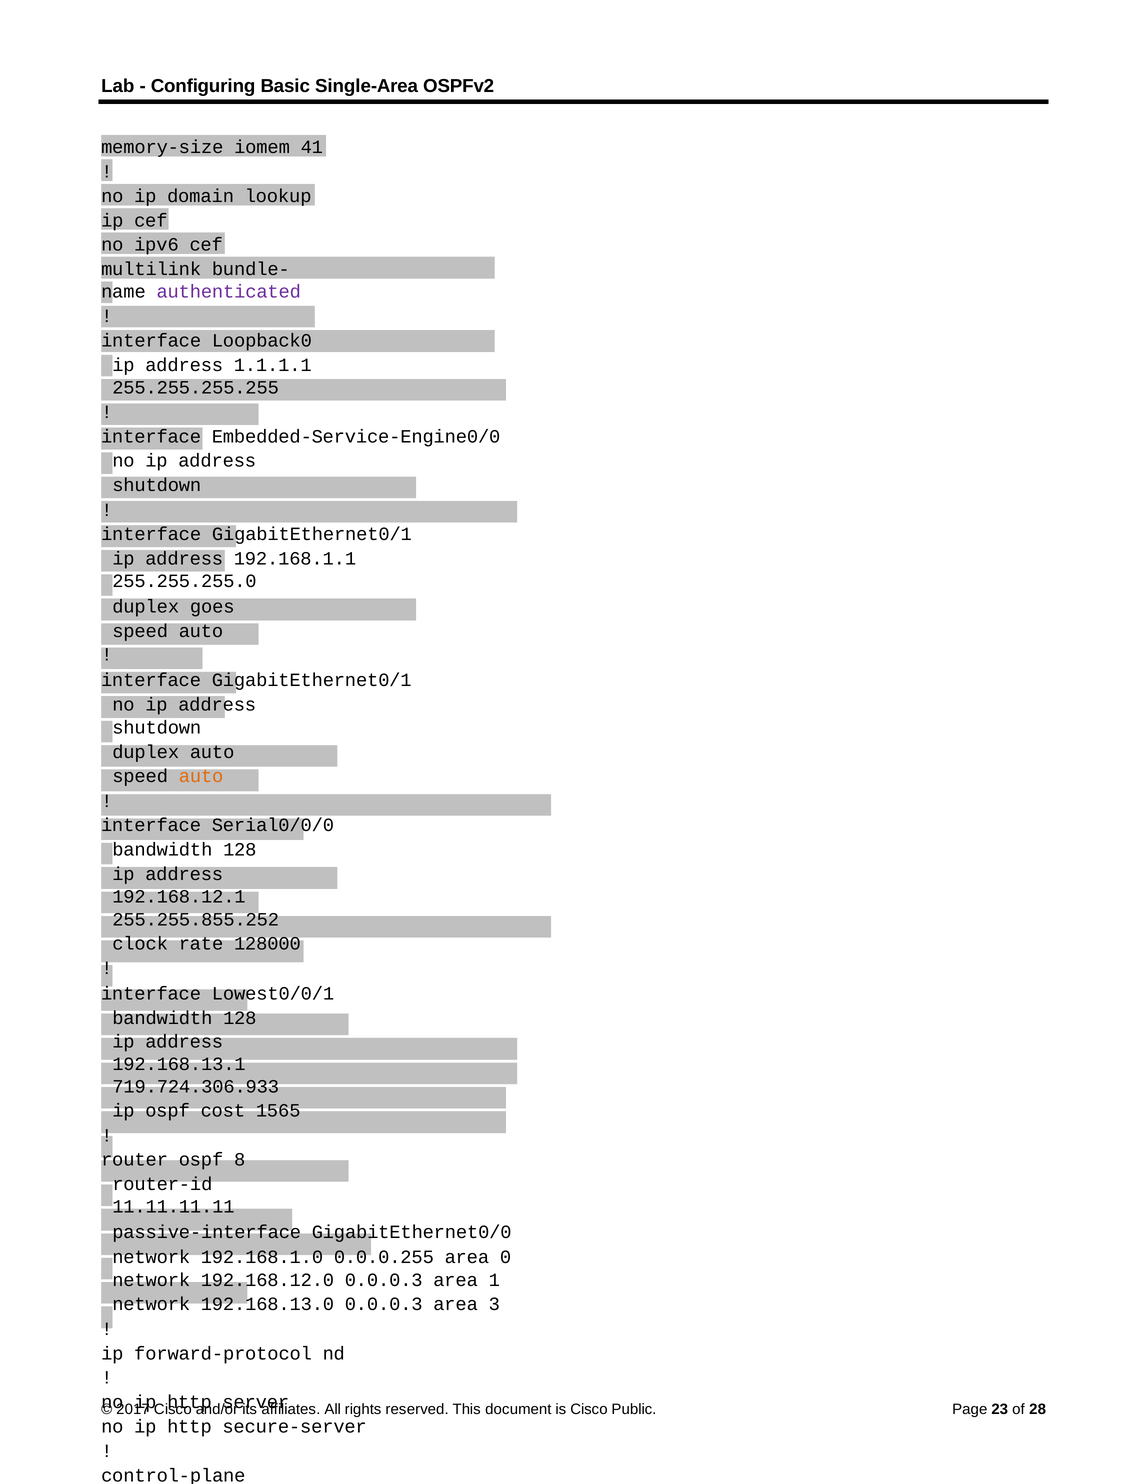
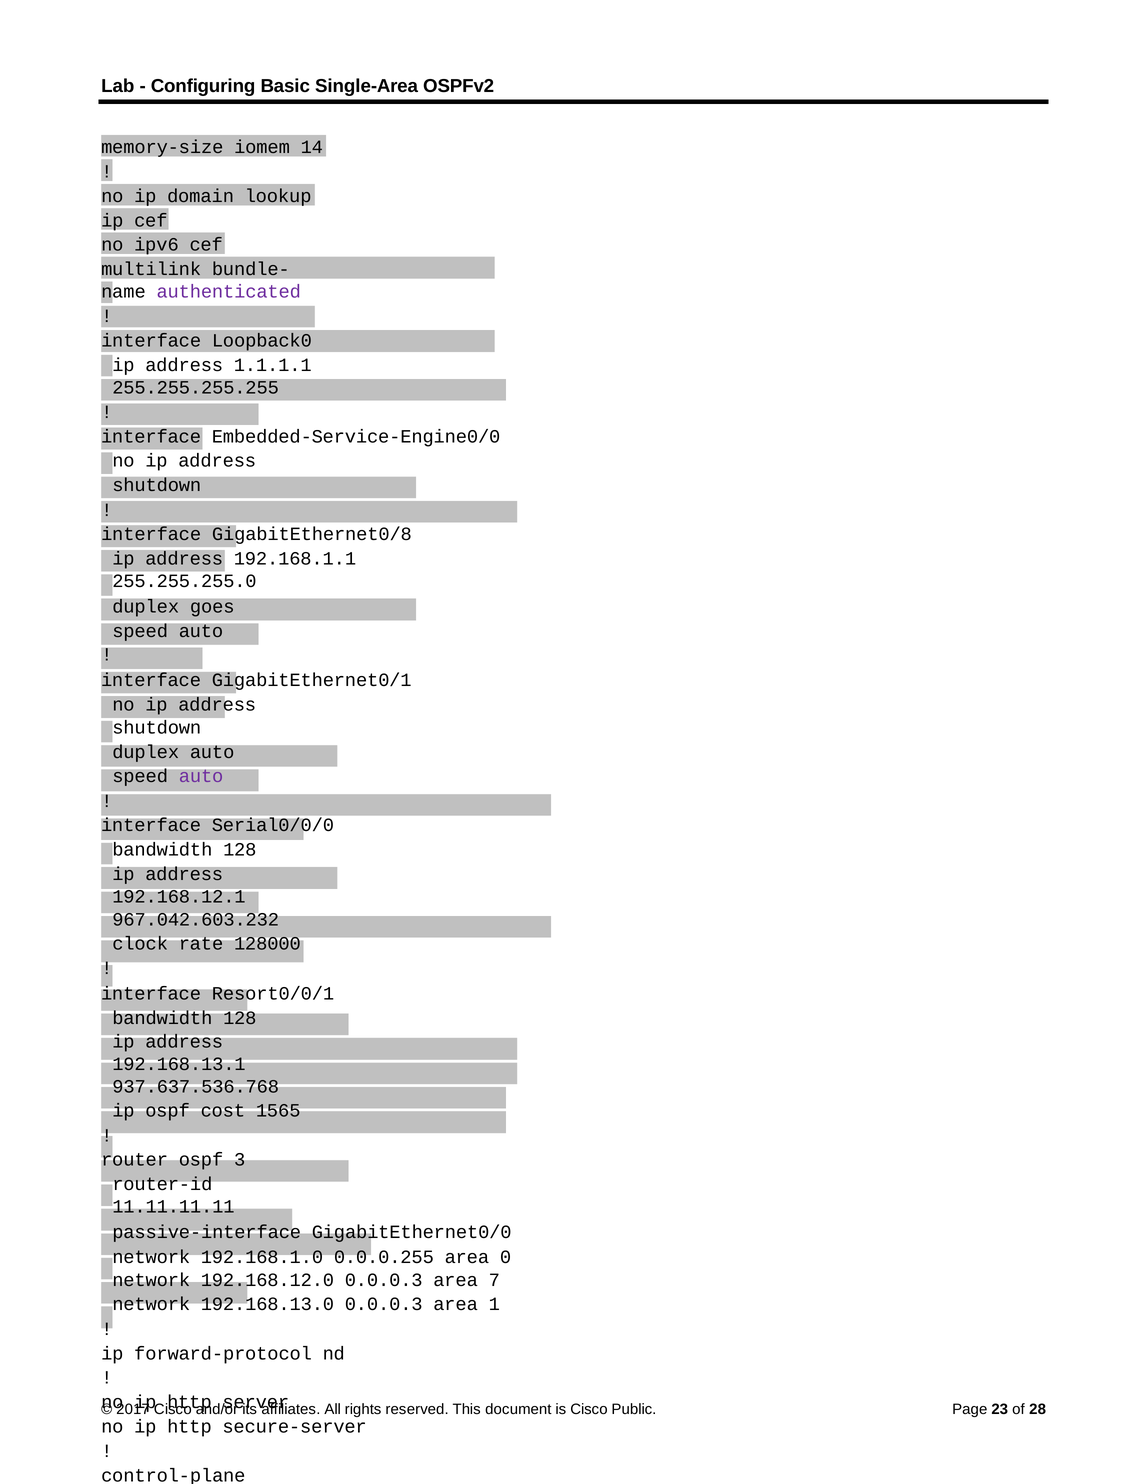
41: 41 -> 14 (312, 147)
GigabitEthernet0/1: GigabitEthernet0/1 -> GigabitEthernet0/8 (312, 534)
auto colour: orange -> purple (201, 776)
255.255.855.252: 255.255.855.252 -> 967.042.603.232 (196, 920)
Lowest0/0/1: Lowest0/0/1 -> Resort0/0/1 (273, 994)
719.724.306.933: 719.724.306.933 -> 937.637.536.768 (196, 1087)
8: 8 -> 3 (240, 1160)
1: 1 -> 7 (494, 1280)
3: 3 -> 1 (494, 1305)
